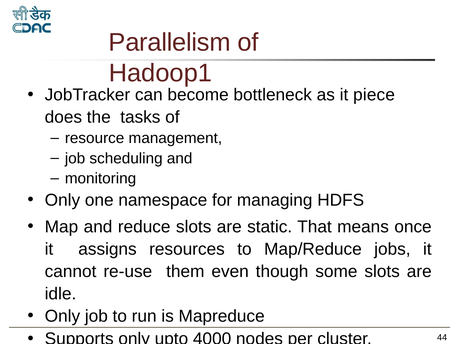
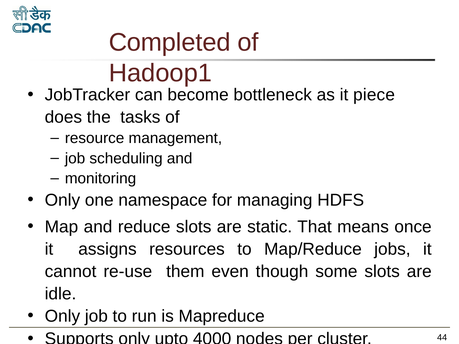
Parallelism: Parallelism -> Completed (170, 43)
